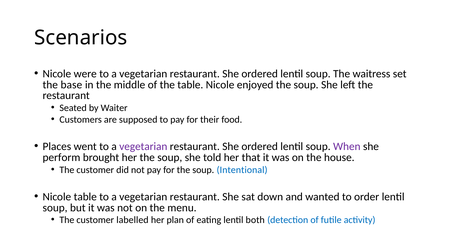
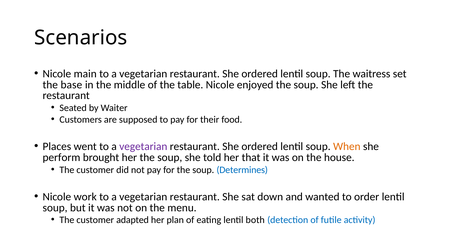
were: were -> main (85, 74)
When colour: purple -> orange (347, 147)
Intentional: Intentional -> Determines (242, 170)
Nicole table: table -> work (85, 197)
labelled: labelled -> adapted (133, 221)
